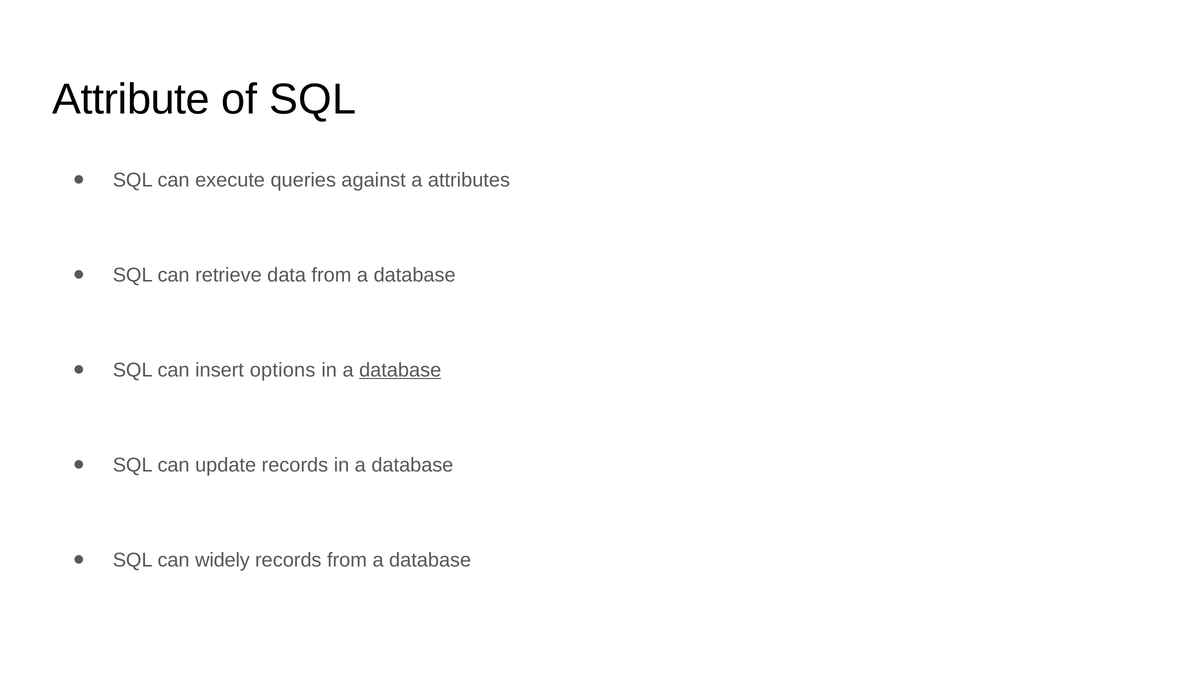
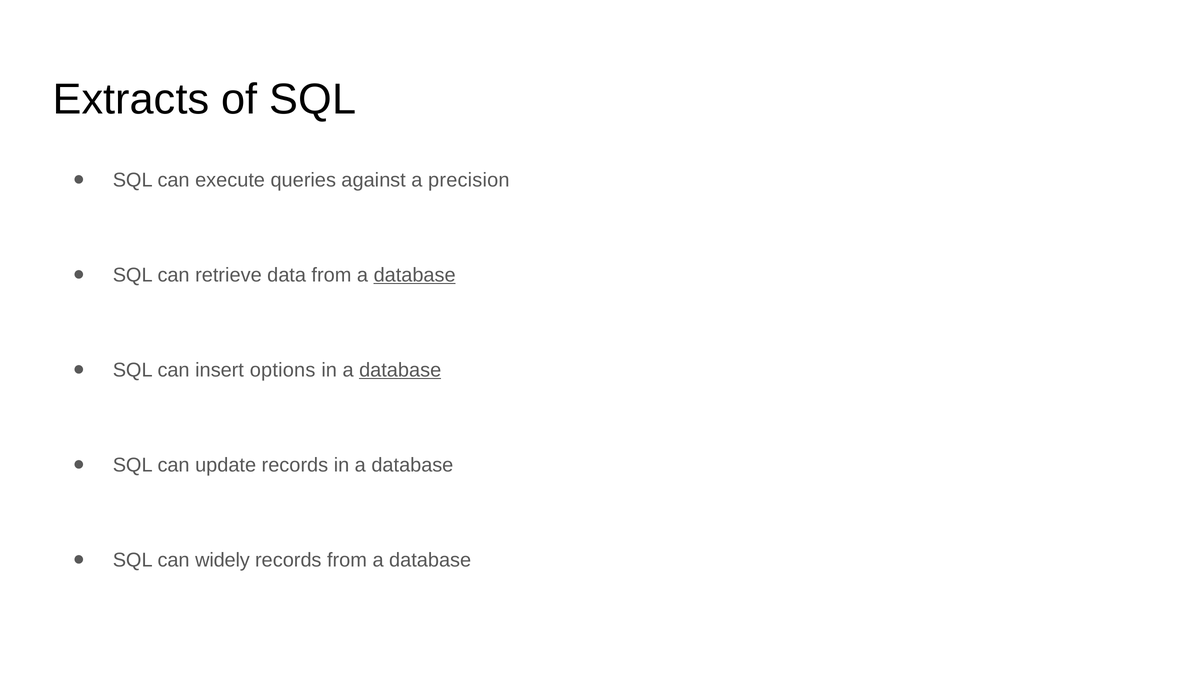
Attribute: Attribute -> Extracts (131, 99)
attributes: attributes -> precision (469, 180)
database underline: none -> present (415, 275)
